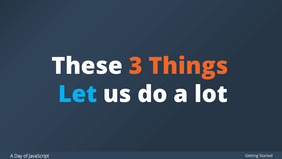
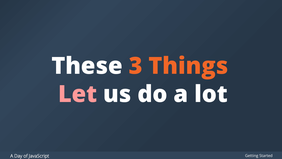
Let colour: light blue -> pink (78, 94)
